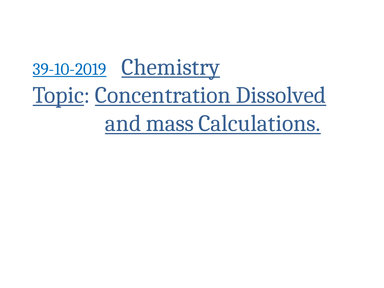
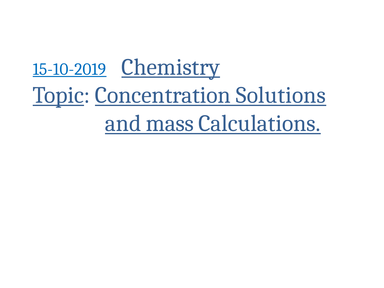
39-10-2019: 39-10-2019 -> 15-10-2019 (69, 69)
Dissolved: Dissolved -> Solutions (281, 95)
